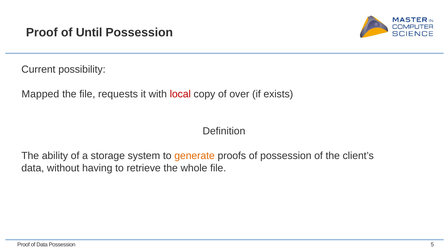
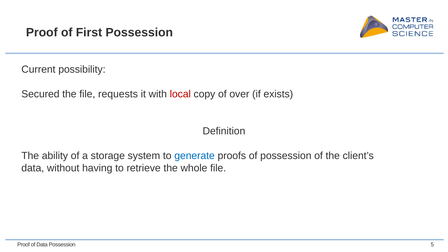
Until: Until -> First (89, 32)
Mapped: Mapped -> Secured (40, 94)
generate colour: orange -> blue (195, 156)
